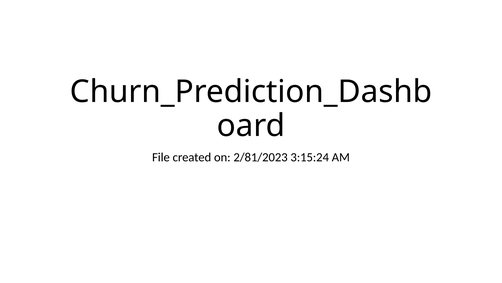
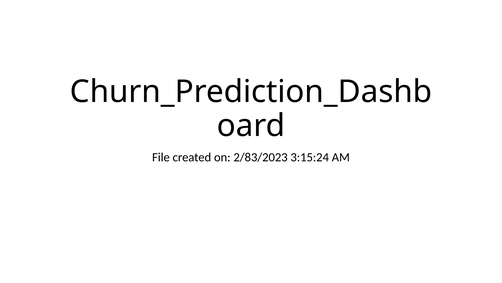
2/81/2023: 2/81/2023 -> 2/83/2023 (261, 157)
